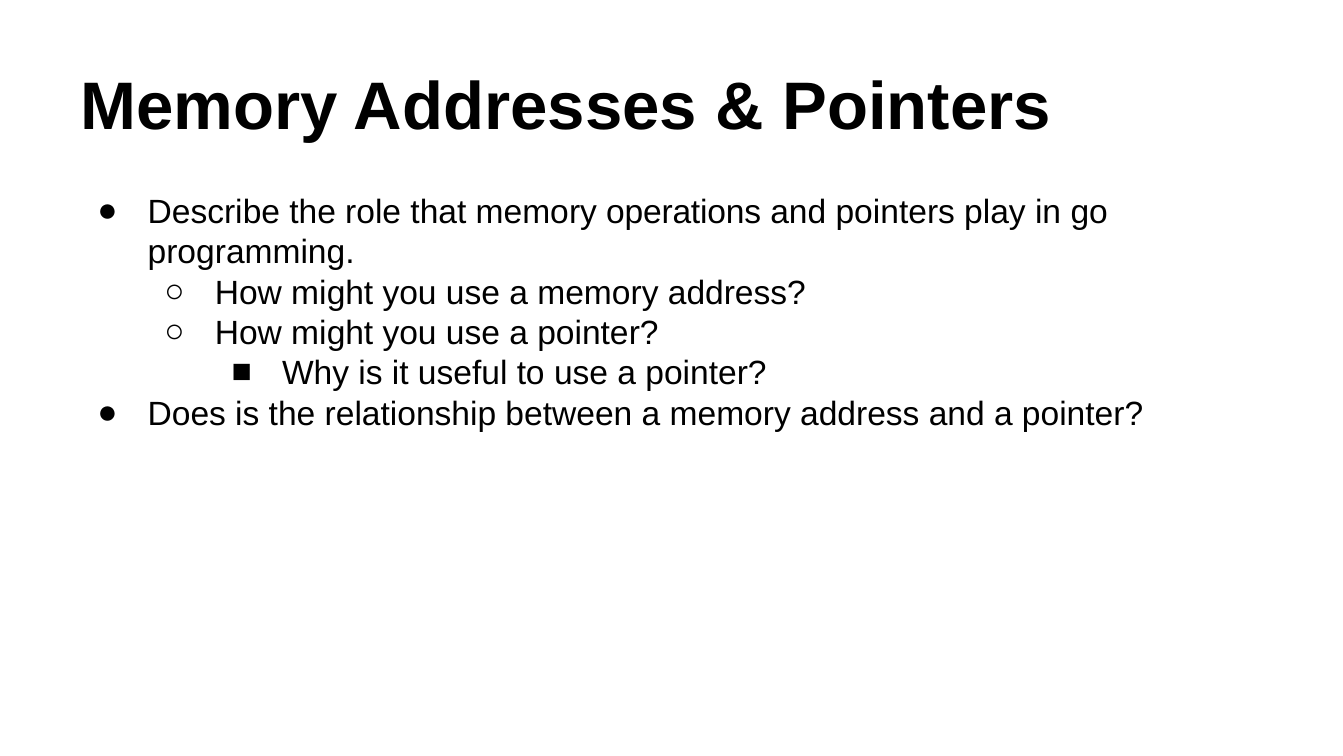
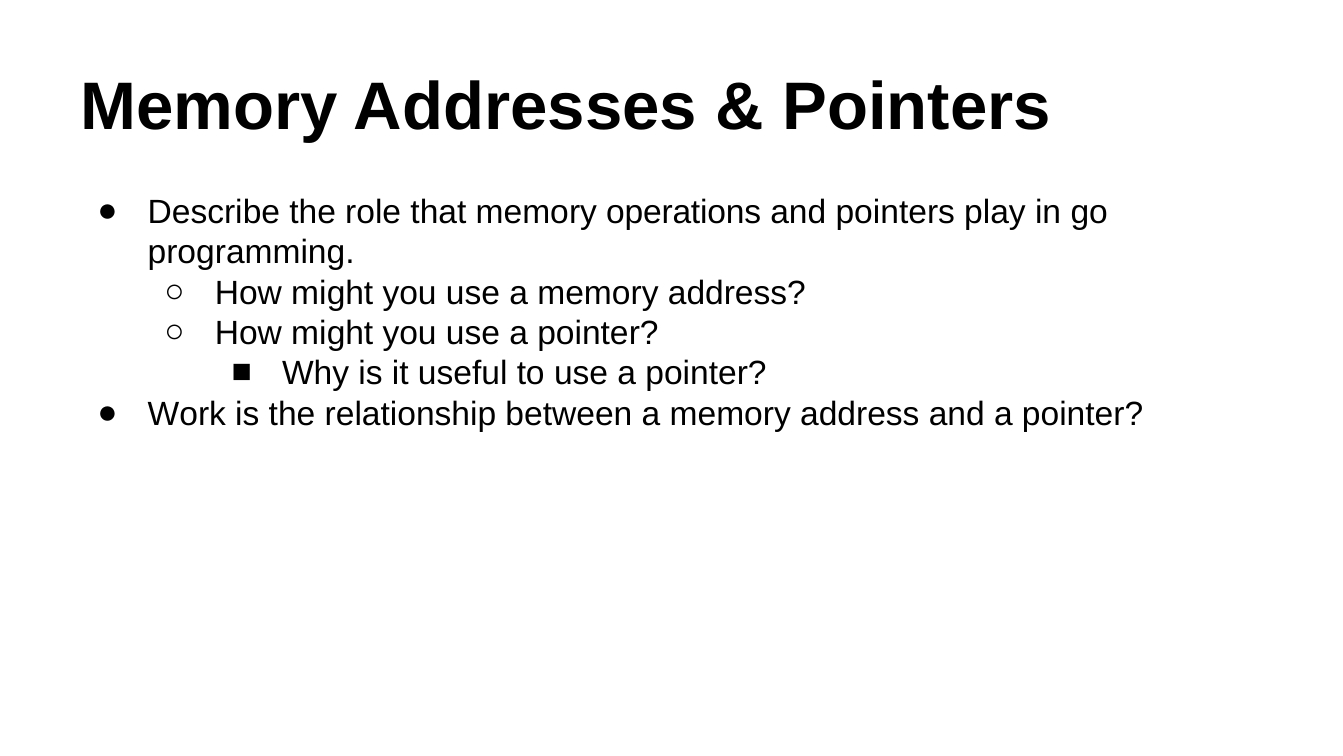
Does: Does -> Work (187, 414)
